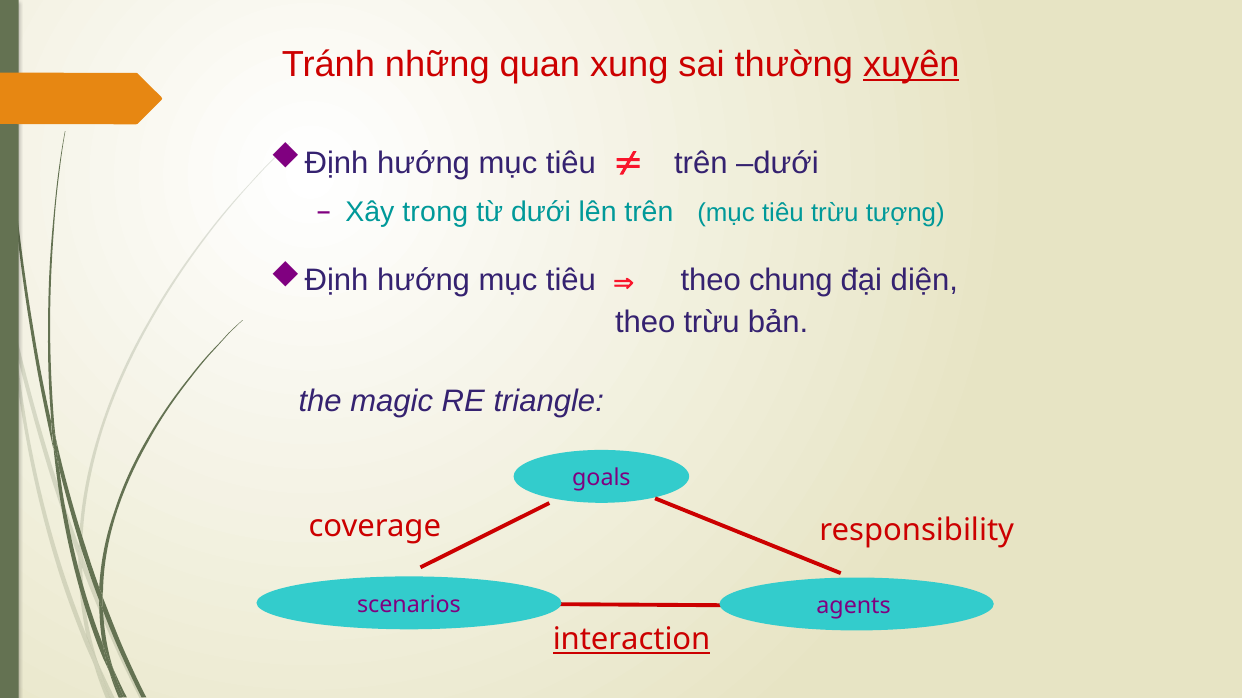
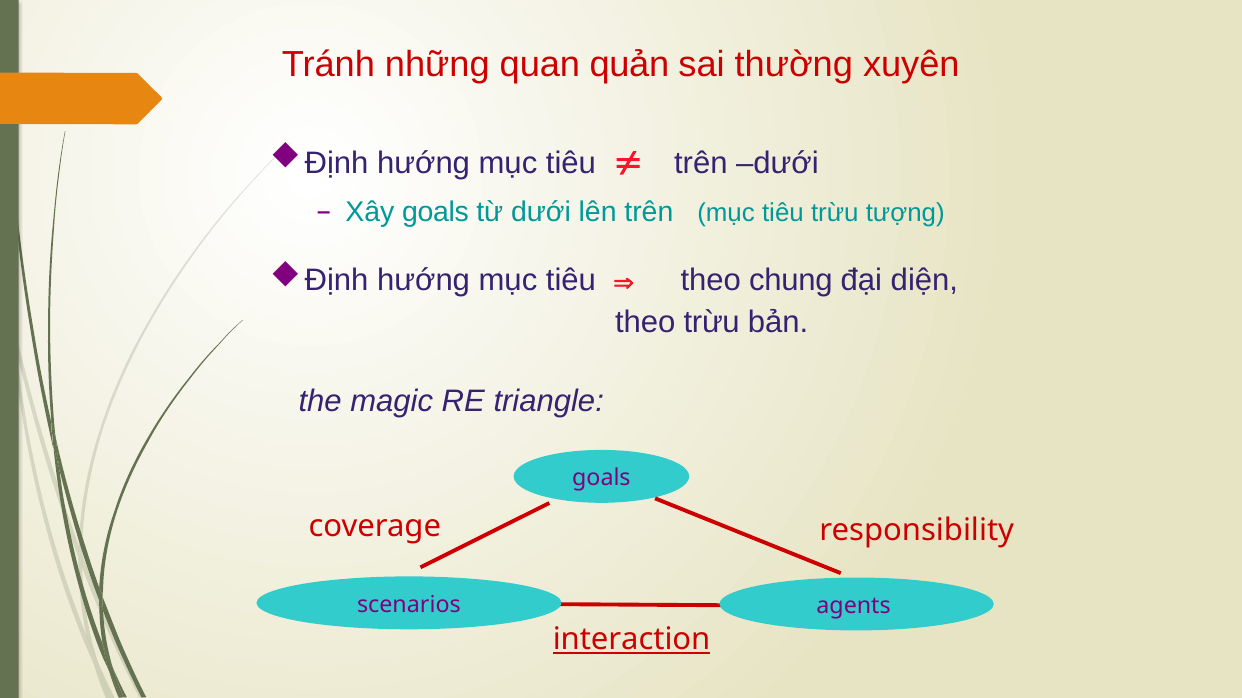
xung: xung -> quản (629, 65)
xuyên underline: present -> none (911, 65)
Xây trong: trong -> goals (436, 212)
